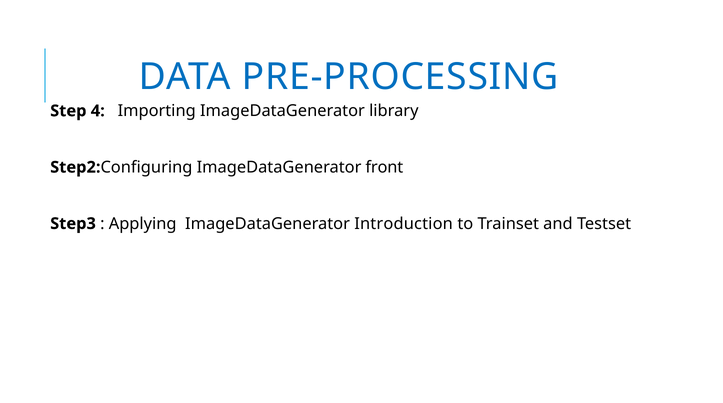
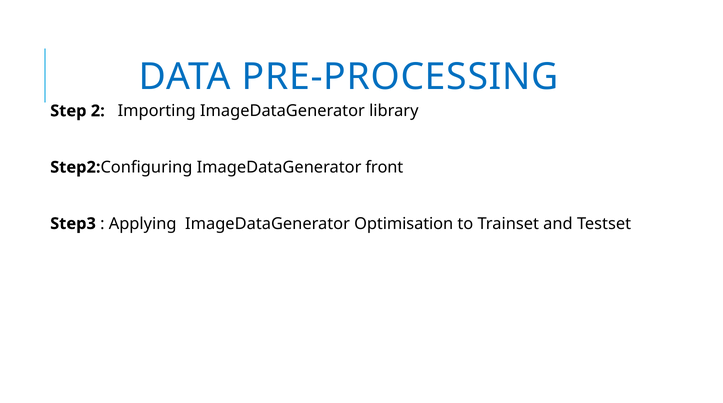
4: 4 -> 2 (98, 111)
Introduction: Introduction -> Optimisation (404, 224)
